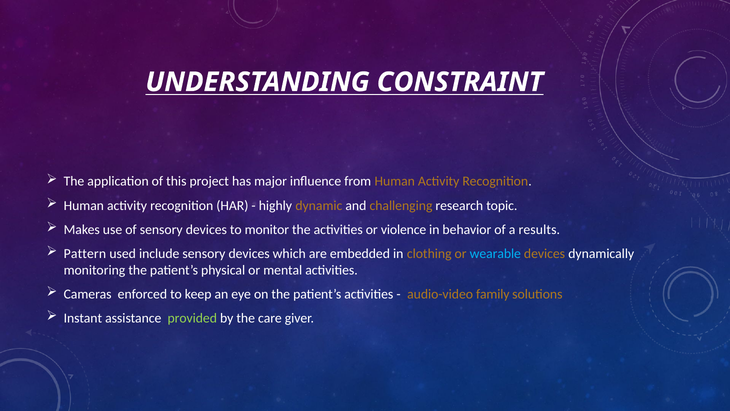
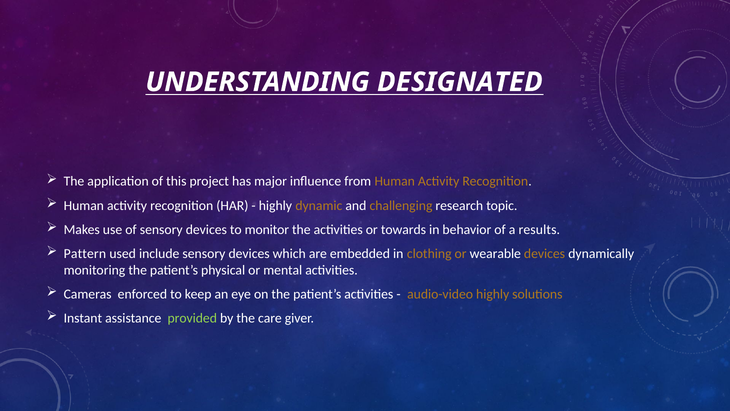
CONSTRAINT: CONSTRAINT -> DESIGNATED (460, 82)
violence: violence -> towards (403, 229)
wearable colour: light blue -> white (495, 253)
audio-video family: family -> highly (493, 294)
